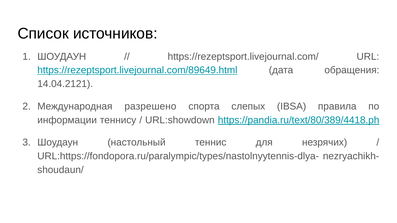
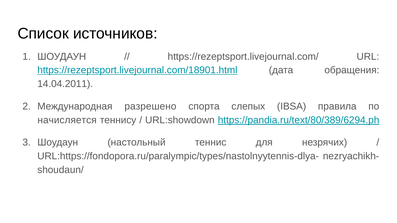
https://rezeptsport.livejournal.com/89649.html: https://rezeptsport.livejournal.com/89649.html -> https://rezeptsport.livejournal.com/18901.html (137, 70)
14.04.2121: 14.04.2121 -> 14.04.2011 (65, 84)
информации: информации -> начисляется (67, 120)
https://pandia.ru/text/80/389/4418.ph: https://pandia.ru/text/80/389/4418.ph -> https://pandia.ru/text/80/389/6294.ph (299, 120)
